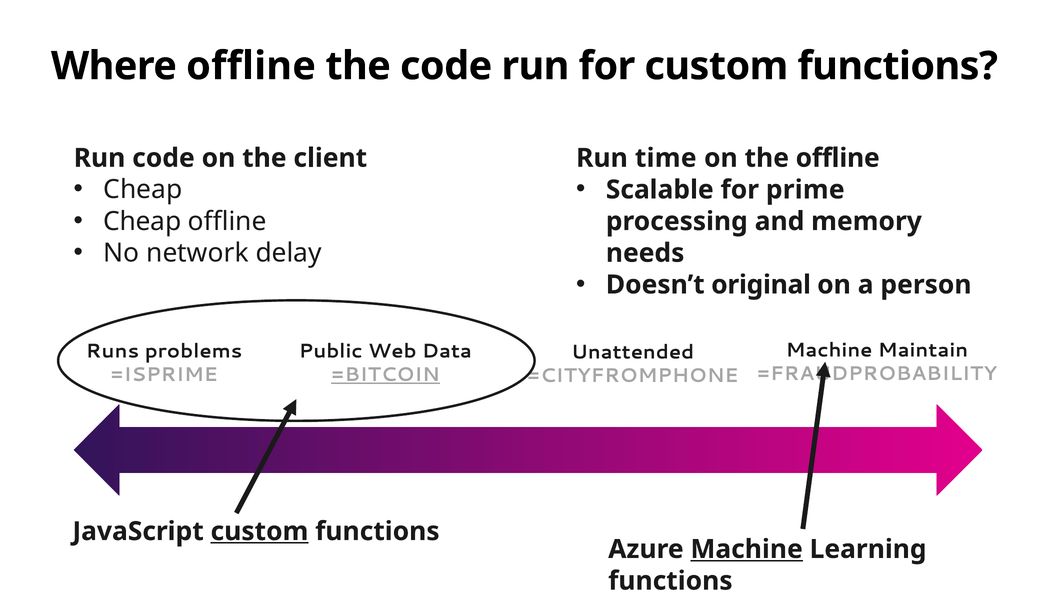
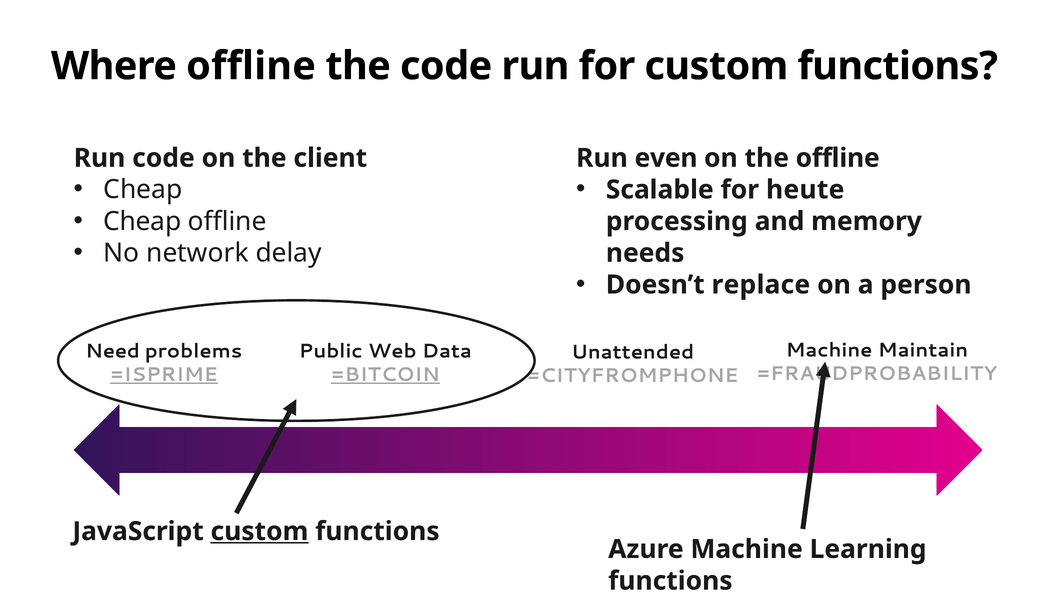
time: time -> even (666, 158)
prime: prime -> heute (805, 190)
original: original -> replace (761, 285)
Runs: Runs -> Need (113, 351)
=ISPRIME underline: none -> present (164, 375)
Machine underline: present -> none (747, 549)
